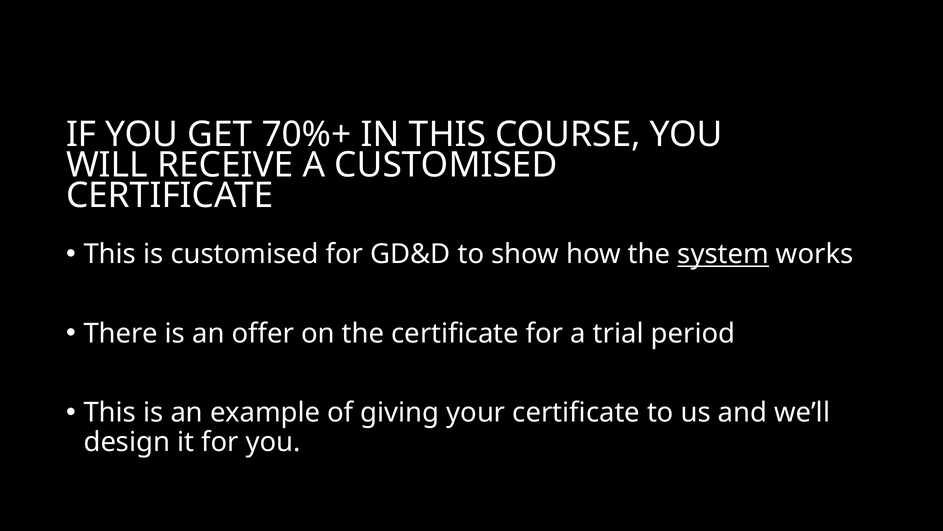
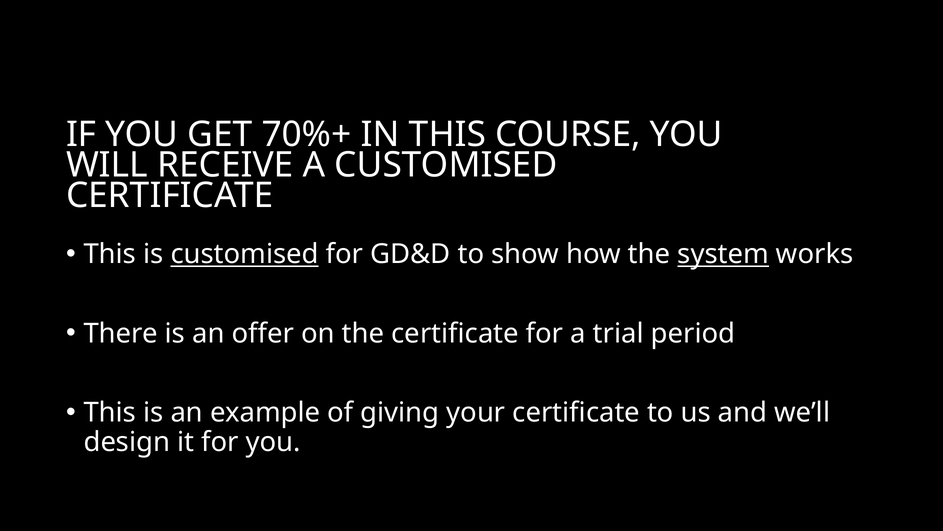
customised underline: none -> present (245, 254)
